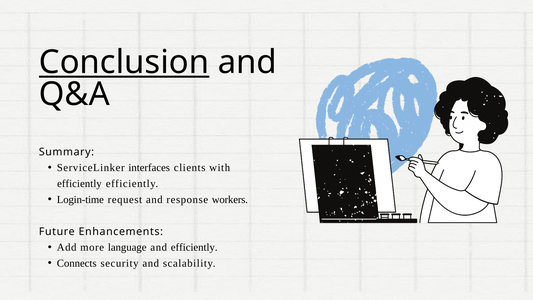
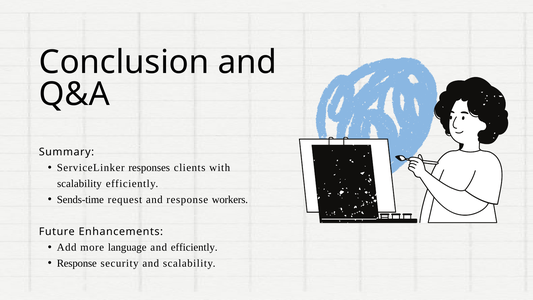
Conclusion underline: present -> none (124, 62)
interfaces: interfaces -> responses (149, 168)
efficiently: efficiently -> scalability (79, 184)
Login-time: Login-time -> Sends-time (80, 200)
Connects: Connects -> Response (77, 263)
